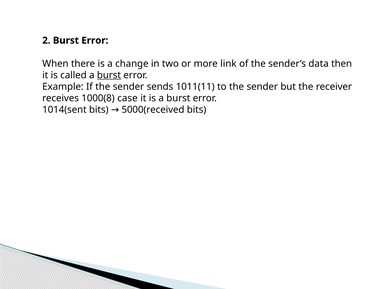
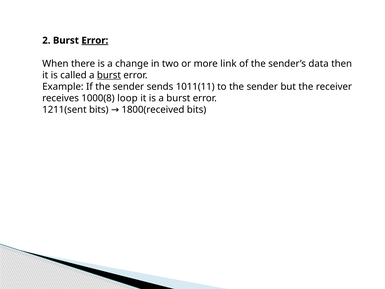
Error underline: none -> present (95, 40)
case: case -> loop (127, 98)
1014(sent: 1014(sent -> 1211(sent (64, 110)
5000(received: 5000(received -> 1800(received (153, 110)
